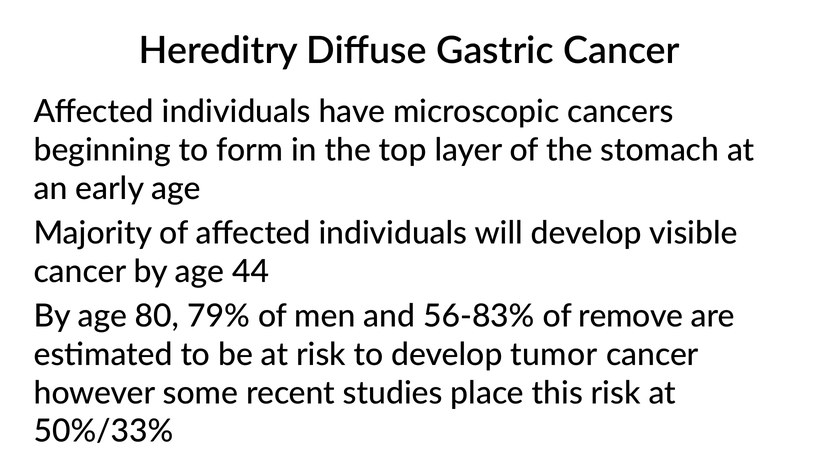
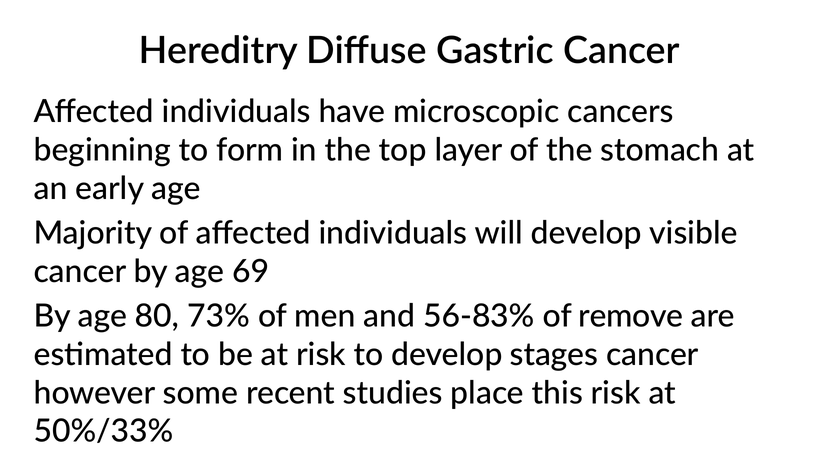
44: 44 -> 69 (251, 271)
79%: 79% -> 73% (219, 316)
tumor: tumor -> stages (554, 355)
